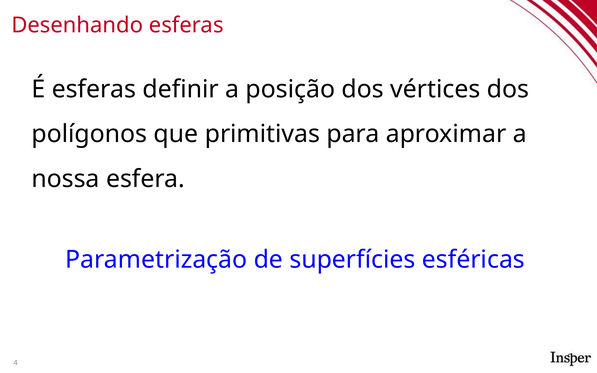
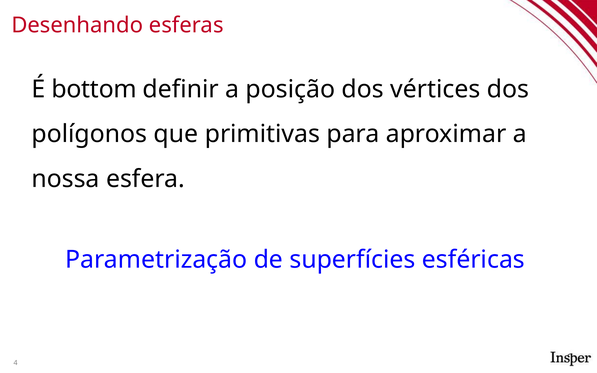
É esferas: esferas -> bottom (94, 89)
